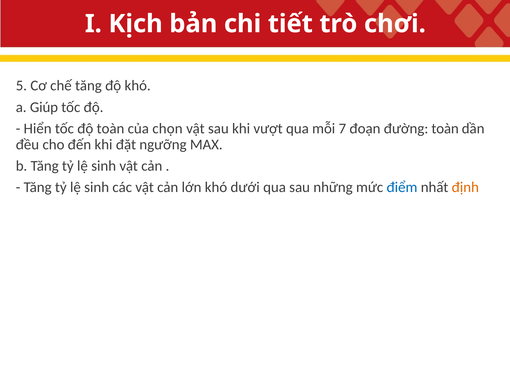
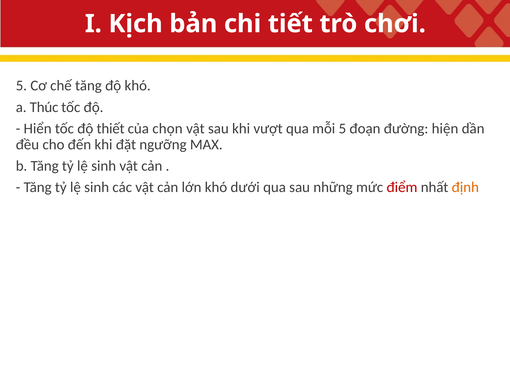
Giúp: Giúp -> Thúc (44, 107)
độ toàn: toàn -> thiết (111, 128)
mỗi 7: 7 -> 5 (342, 128)
đường toàn: toàn -> hiện (445, 128)
điểm colour: blue -> red (402, 187)
